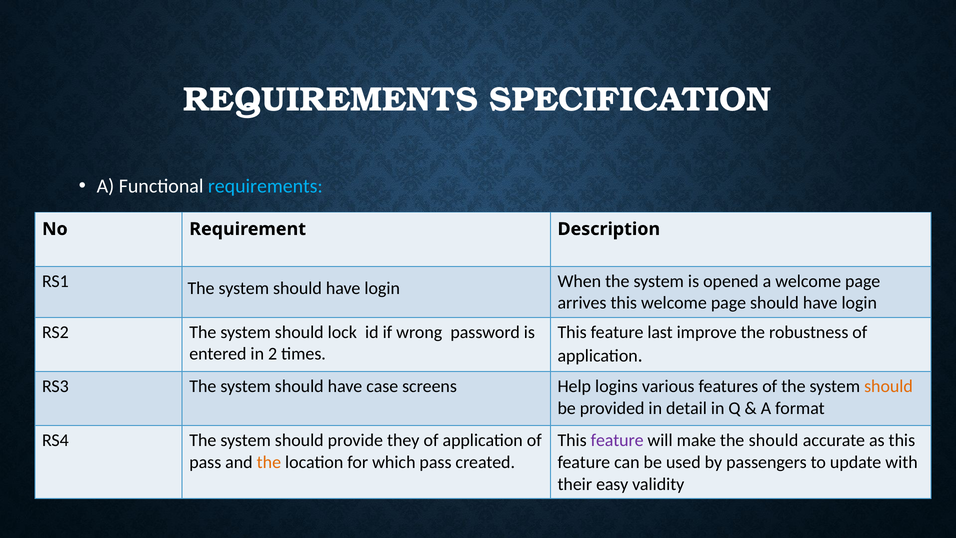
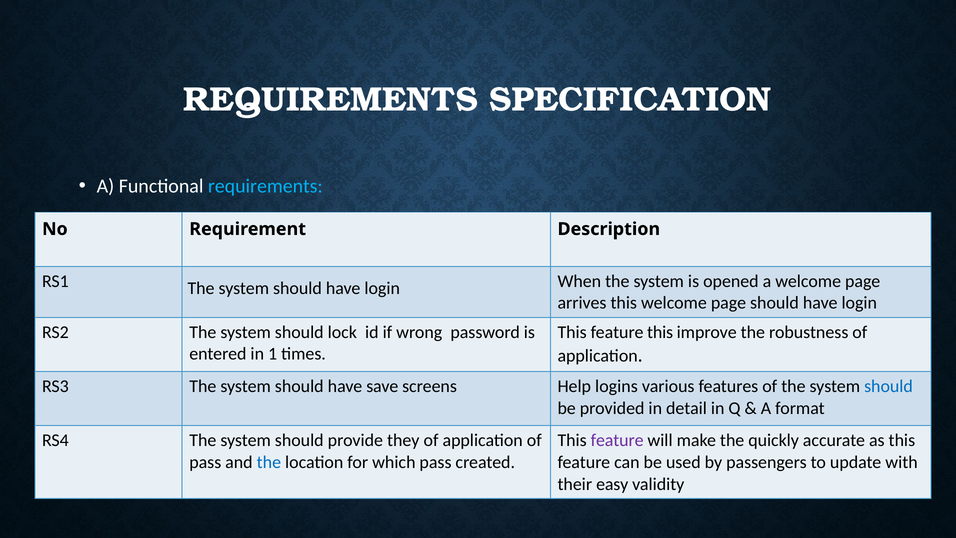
feature last: last -> this (660, 332)
2: 2 -> 1 (273, 354)
case: case -> save (382, 386)
should colour: orange -> blue (888, 386)
the should: should -> quickly (774, 440)
the colour: orange -> blue (269, 462)
